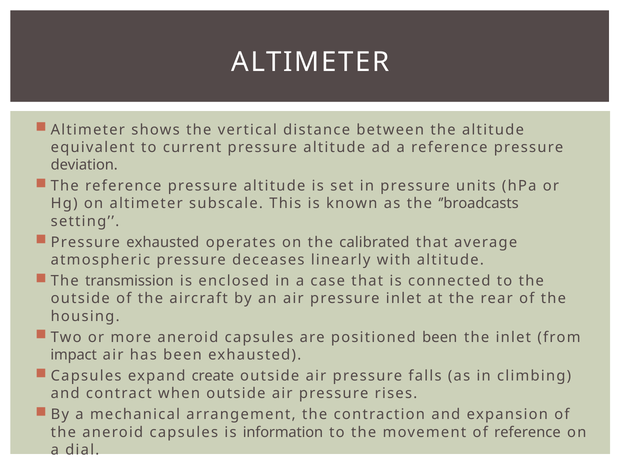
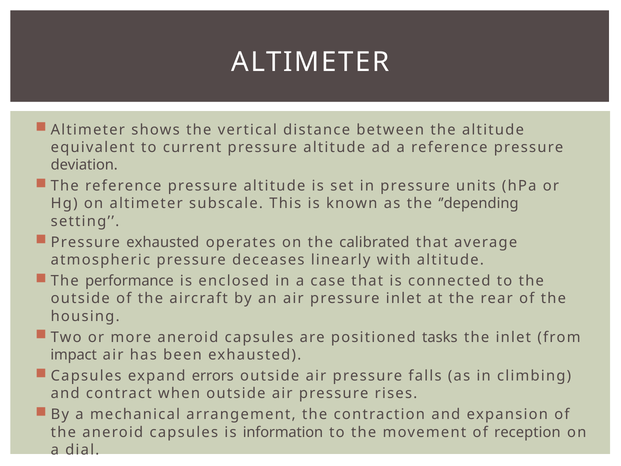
’broadcasts: ’broadcasts -> ’depending (479, 204)
transmission: transmission -> performance (129, 281)
positioned been: been -> tasks (440, 337)
create: create -> errors (213, 376)
of reference: reference -> reception (527, 432)
